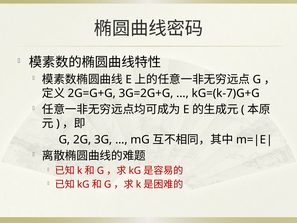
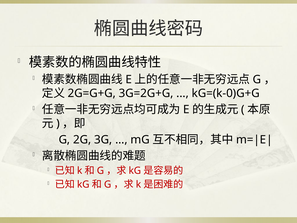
kG=(k-7)G+G: kG=(k-7)G+G -> kG=(k-0)G+G (226, 93)
